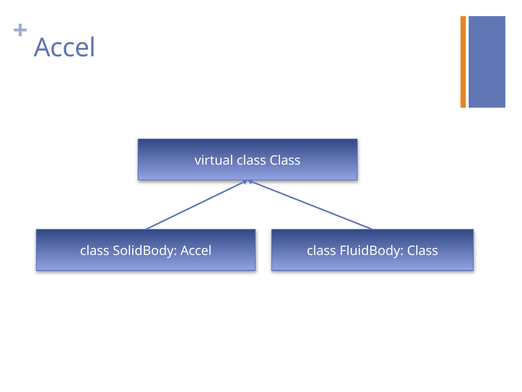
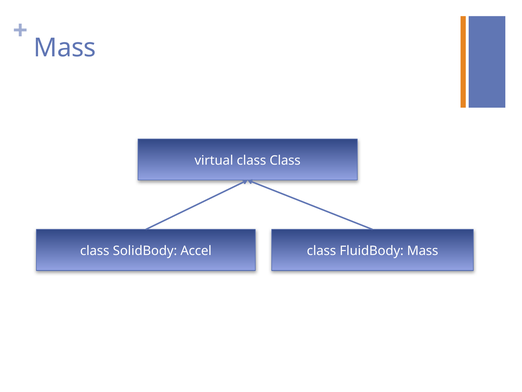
Accel: Accel -> Mass (65, 48)
FluidBody Class: Class -> Mass (423, 251)
